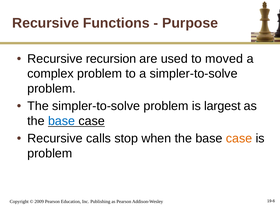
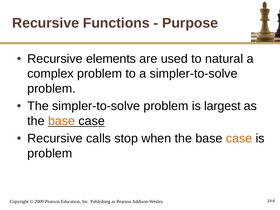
recursion: recursion -> elements (111, 59)
moved: moved -> natural (224, 59)
base colour: blue -> orange (62, 121)
